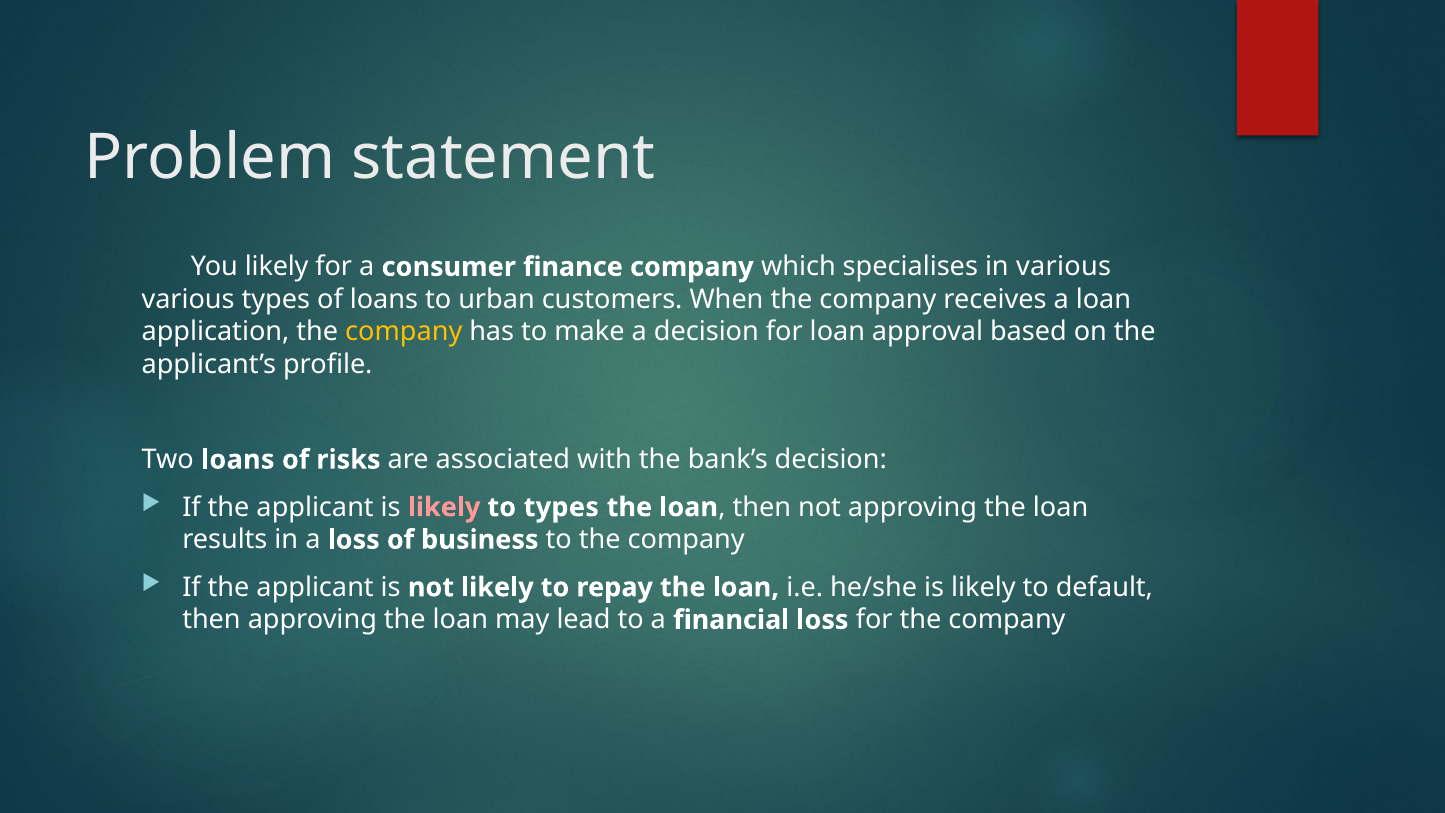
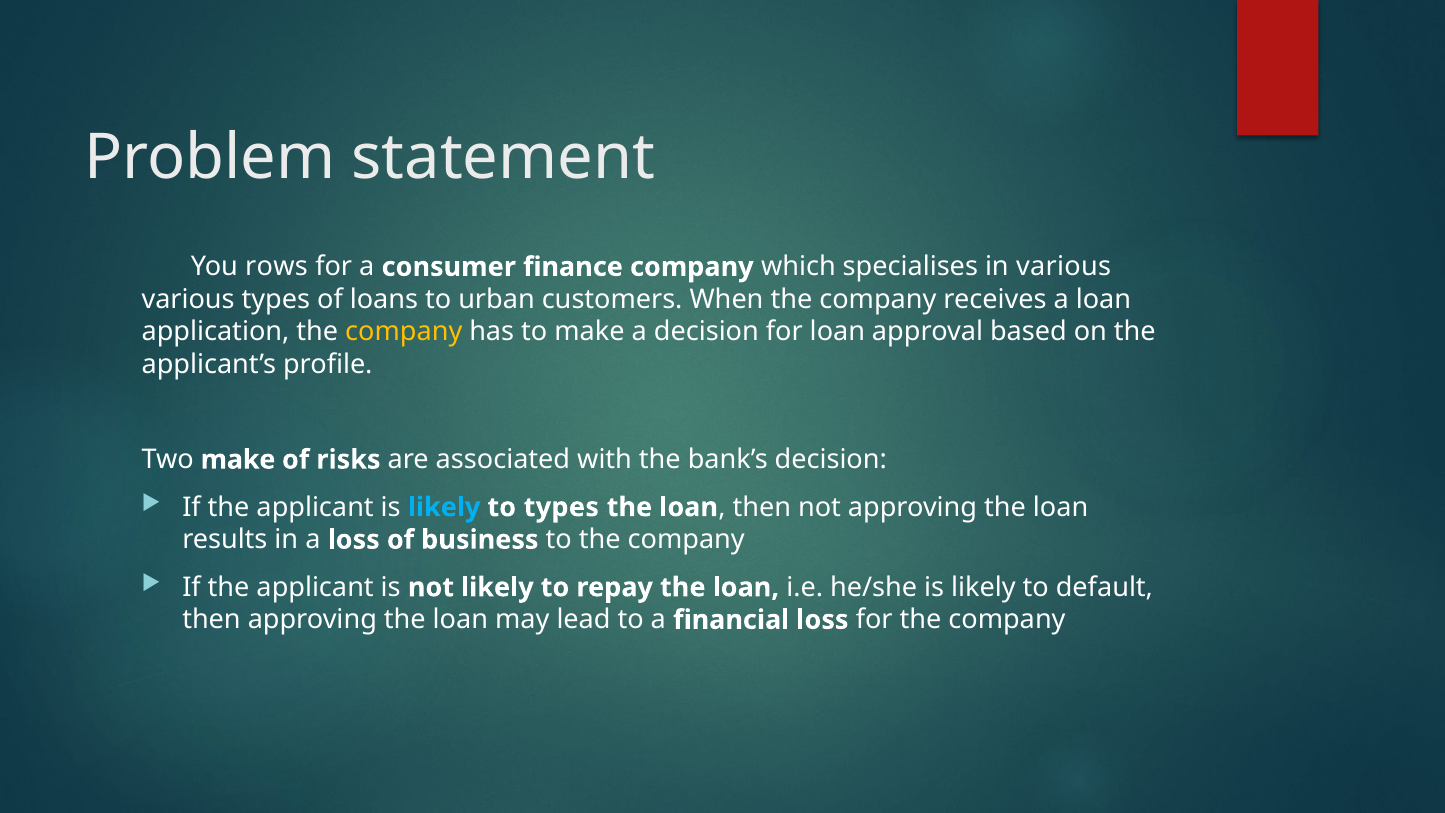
You likely: likely -> rows (276, 267)
Two loans: loans -> make (238, 460)
likely colour: pink -> light blue (444, 507)
